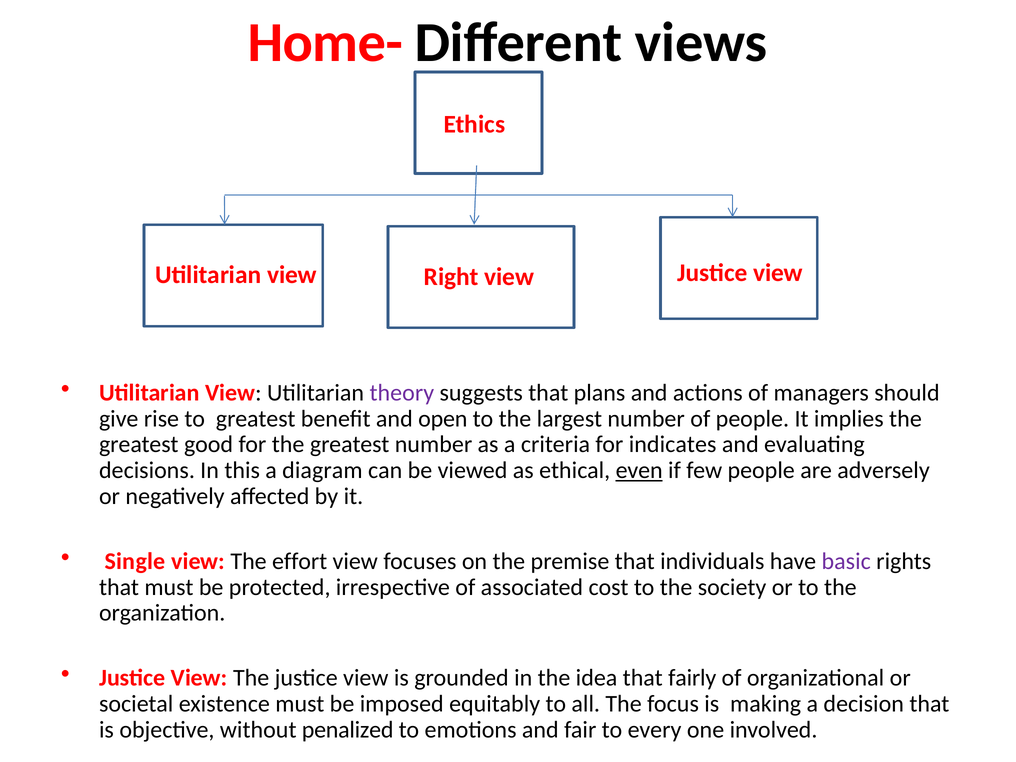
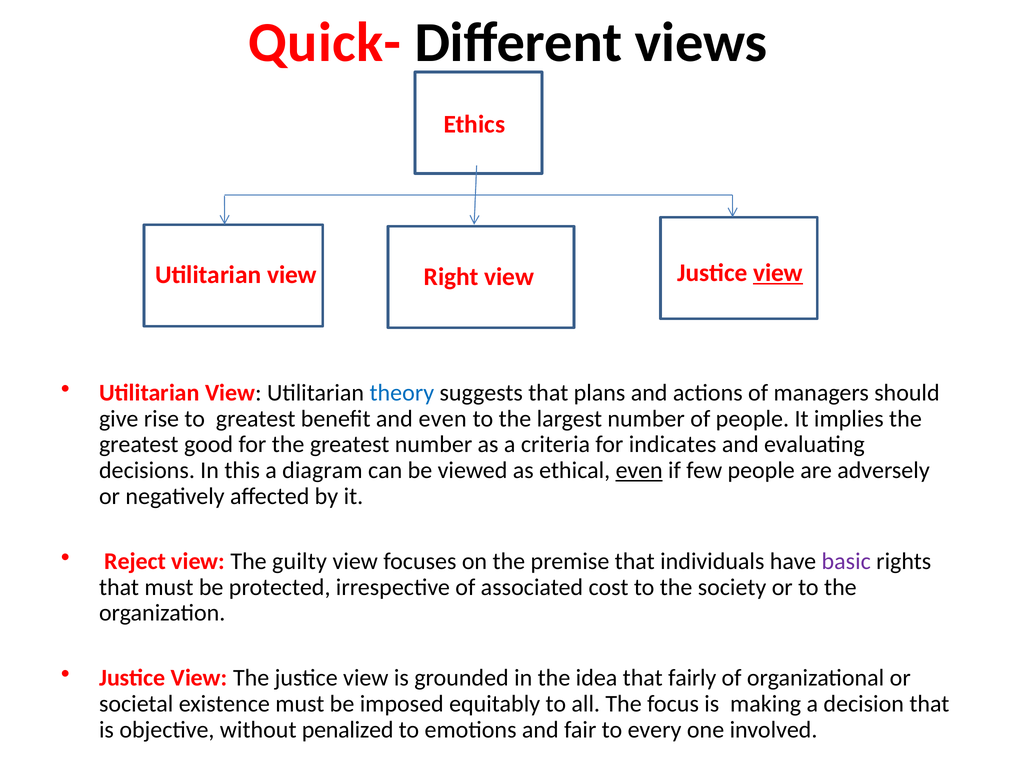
Home-: Home- -> Quick- (325, 43)
view underline: none -> present (778, 273)
theory colour: purple -> blue (402, 393)
and open: open -> even (443, 419)
Single: Single -> Reject (135, 561)
effort: effort -> guilty (299, 561)
